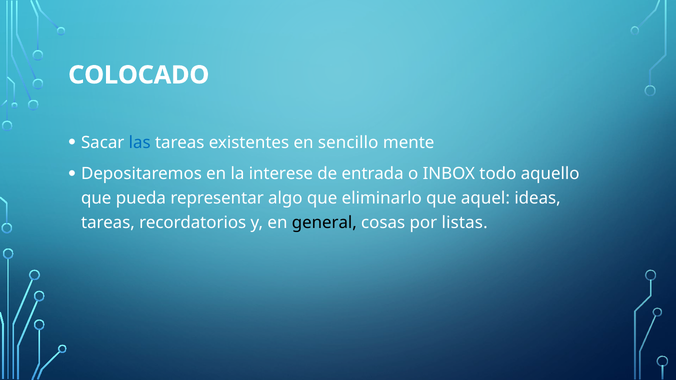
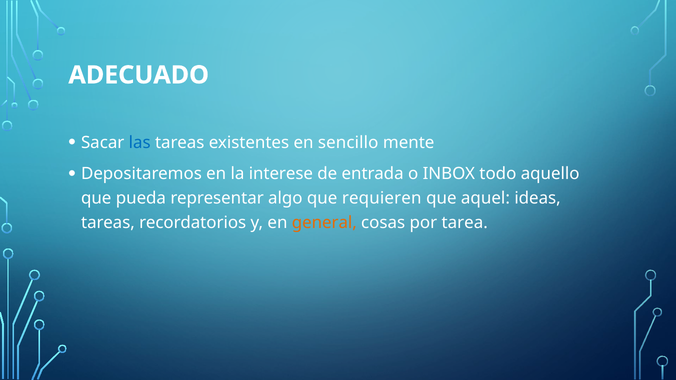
COLOCADO: COLOCADO -> ADECUADO (139, 75)
eliminarlo: eliminarlo -> requieren (382, 198)
general colour: black -> orange (324, 223)
listas: listas -> tarea (465, 223)
